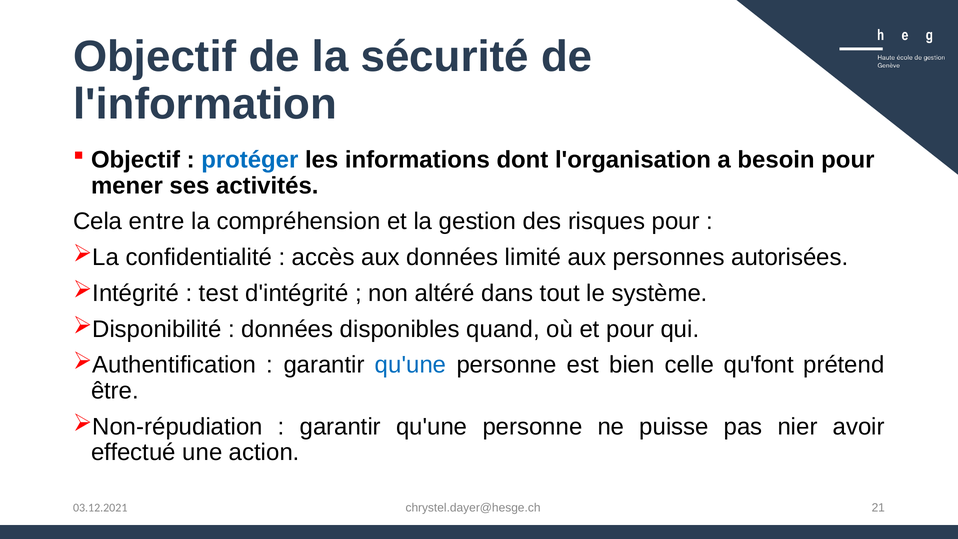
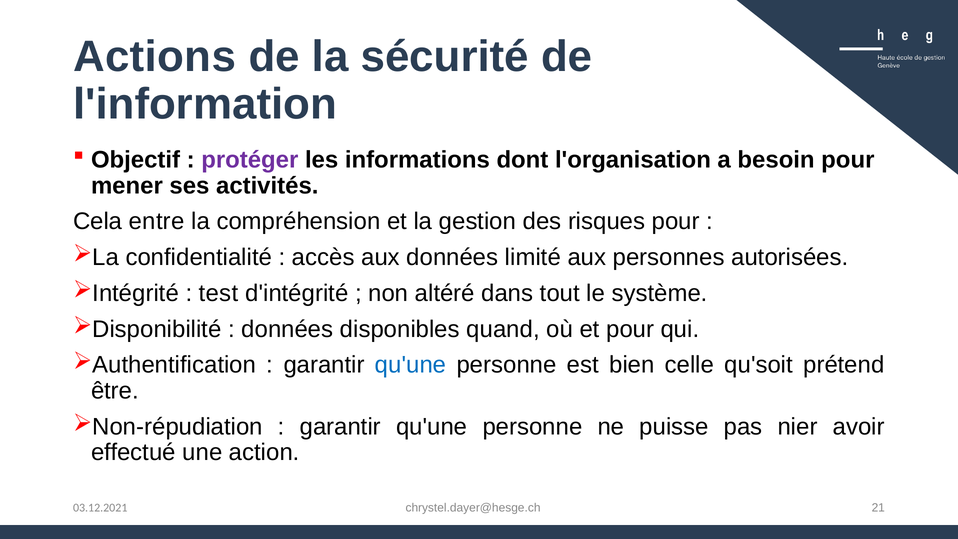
Objectif: Objectif -> Actions (155, 57)
protéger colour: blue -> purple (250, 160)
qu'font: qu'font -> qu'soit (759, 365)
